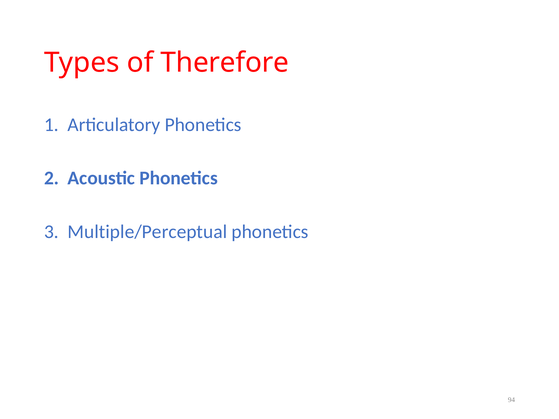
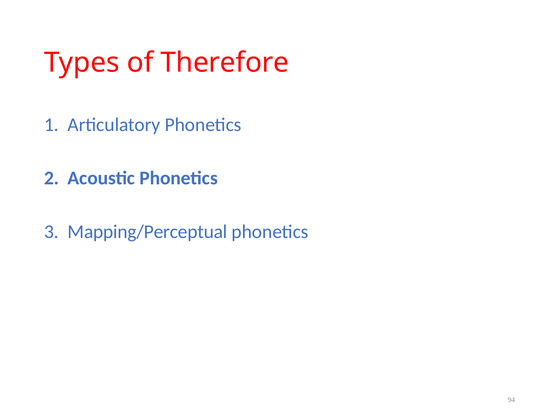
Multiple/Perceptual: Multiple/Perceptual -> Mapping/Perceptual (147, 232)
